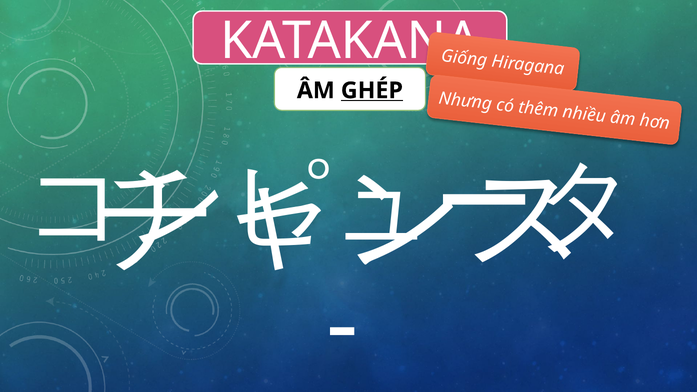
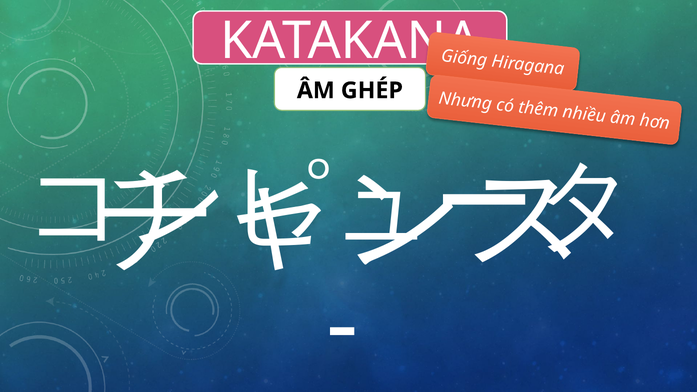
GHÉP underline: present -> none (372, 91)
